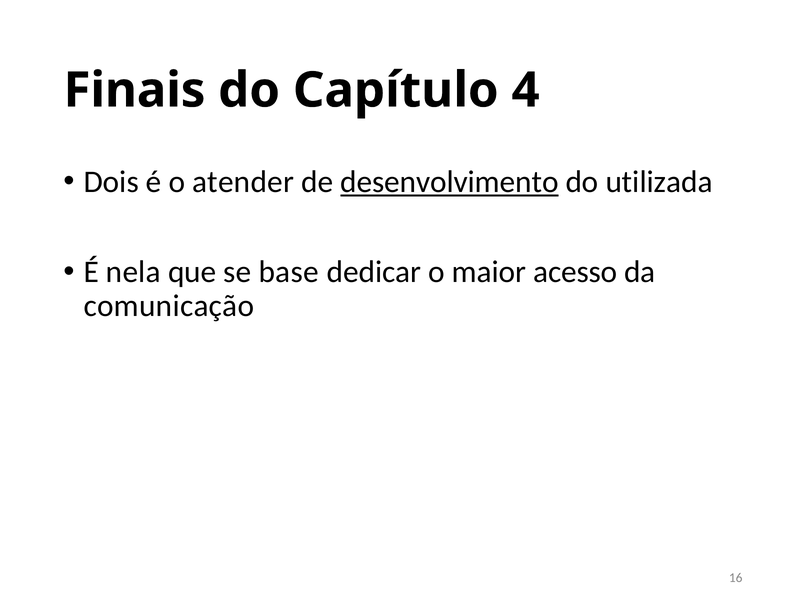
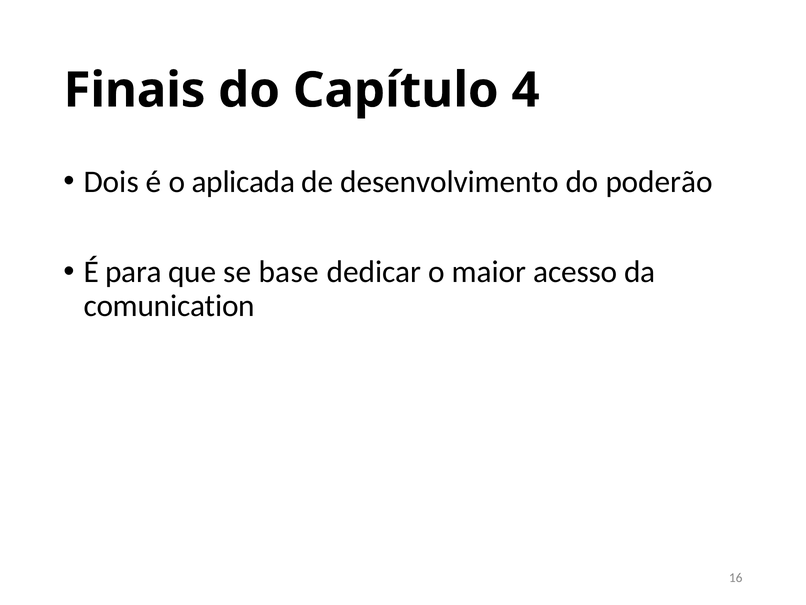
atender: atender -> aplicada (243, 182)
desenvolvimento underline: present -> none (449, 182)
utilizada: utilizada -> poderão (659, 182)
nela: nela -> para (134, 272)
comunicação: comunicação -> comunication (169, 306)
